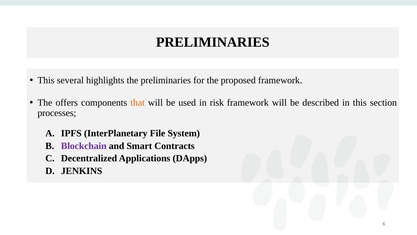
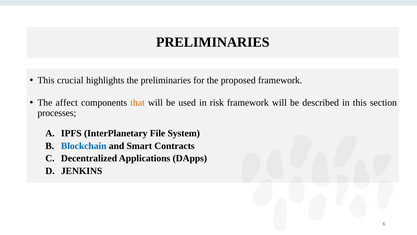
several: several -> crucial (70, 80)
offers: offers -> affect (67, 103)
Blockchain colour: purple -> blue (84, 146)
